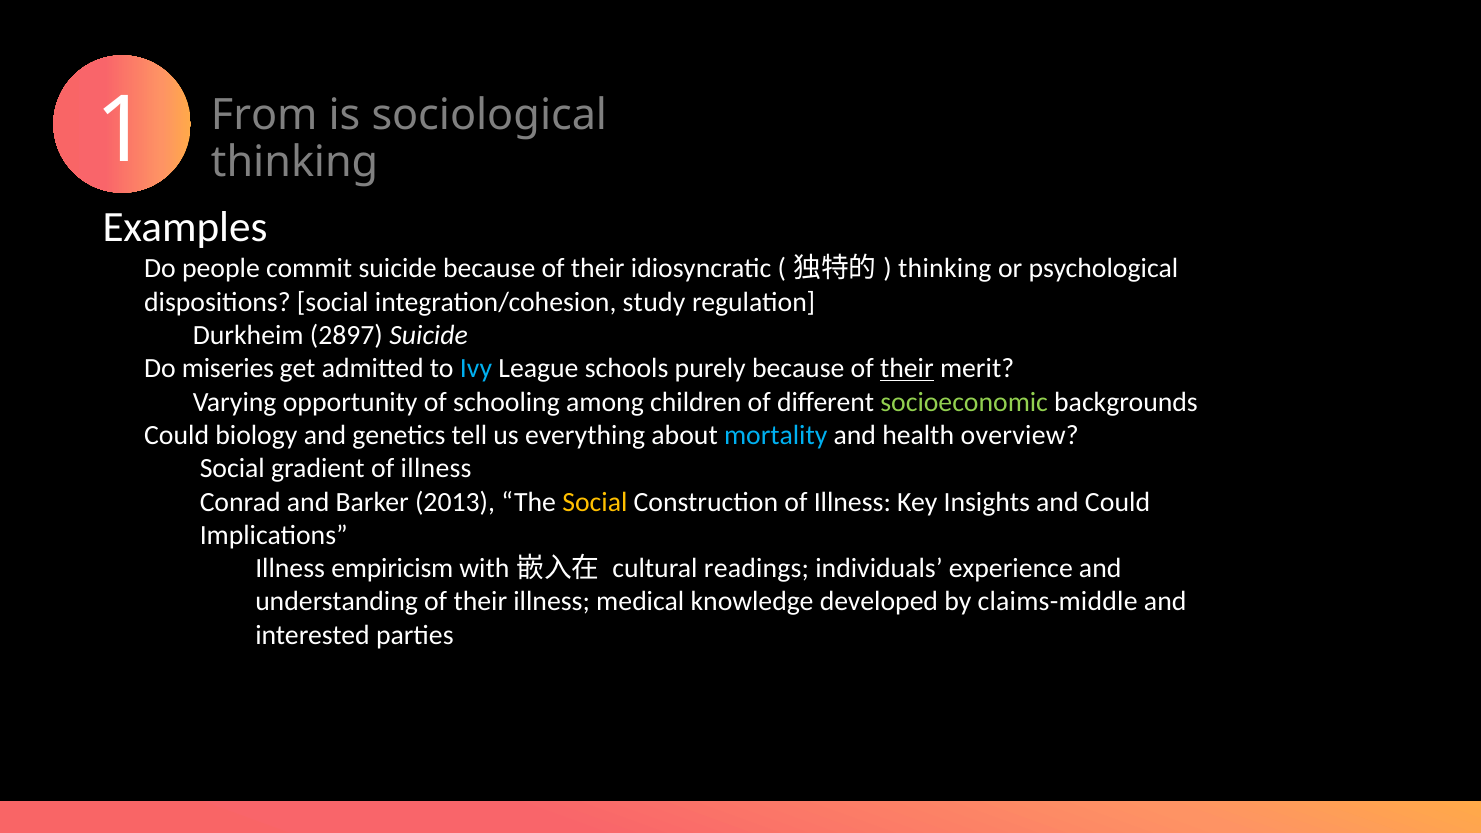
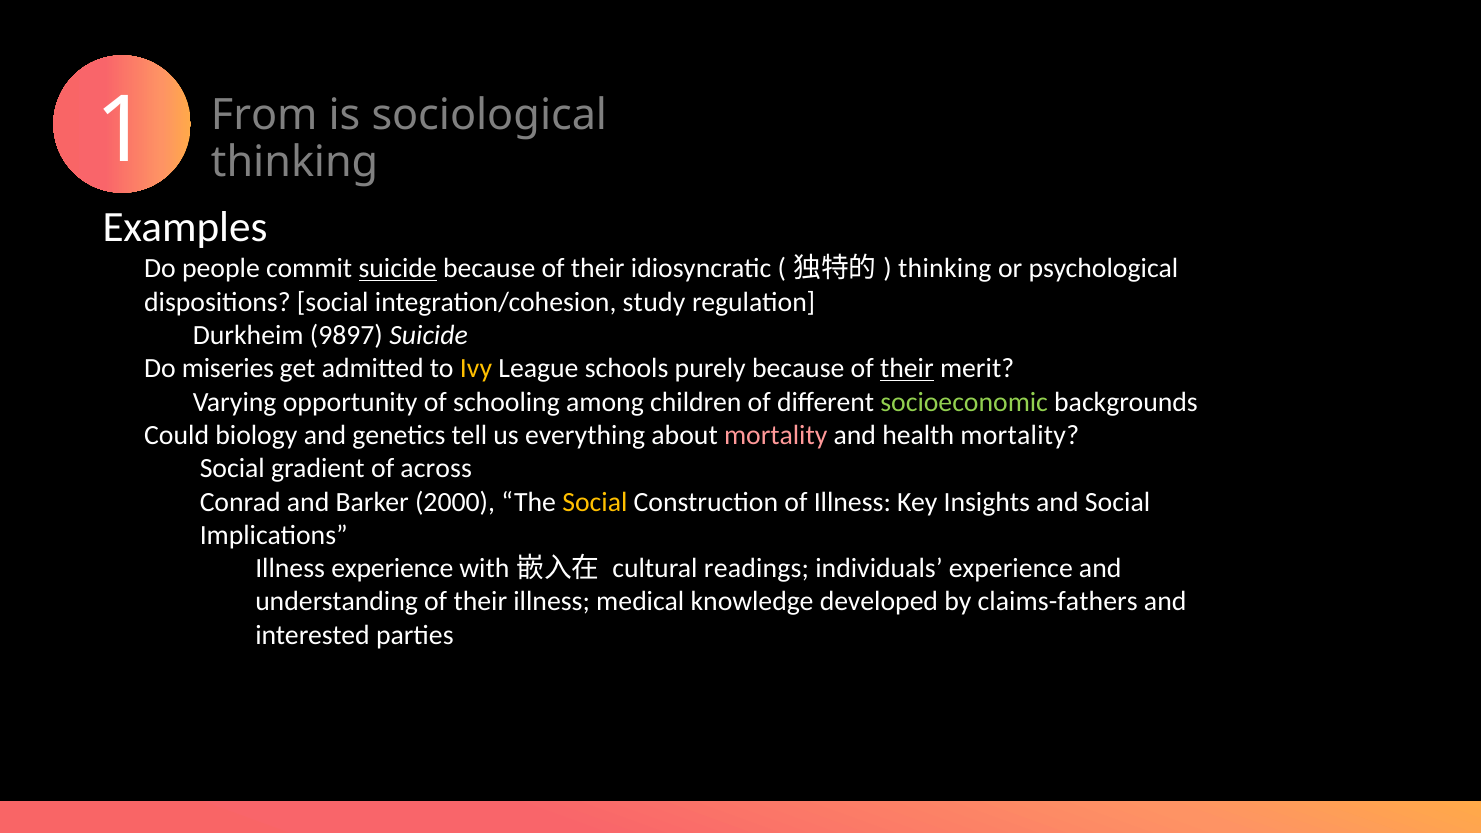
suicide underline: none -> present (398, 269)
2897: 2897 -> 9897 (346, 335)
Ivy colour: light blue -> yellow (476, 369)
mortality colour: light blue -> pink (776, 435)
health overview: overview -> mortality (1020, 435)
gradient of illness: illness -> across (436, 469)
2013: 2013 -> 2000 (455, 502)
and Could: Could -> Social (1118, 502)
Illness empiricism: empiricism -> experience (392, 569)
claims-middle: claims-middle -> claims-fathers (1058, 602)
